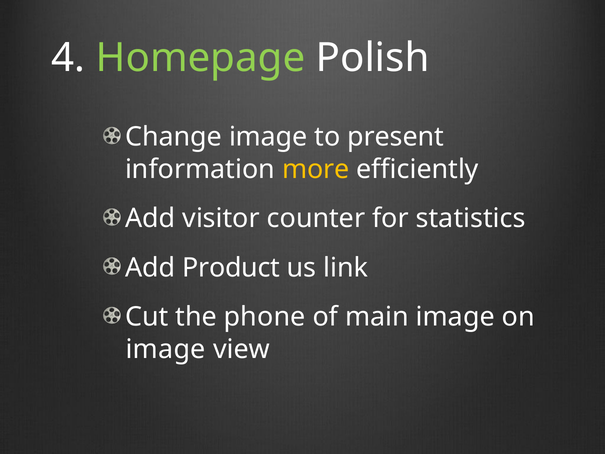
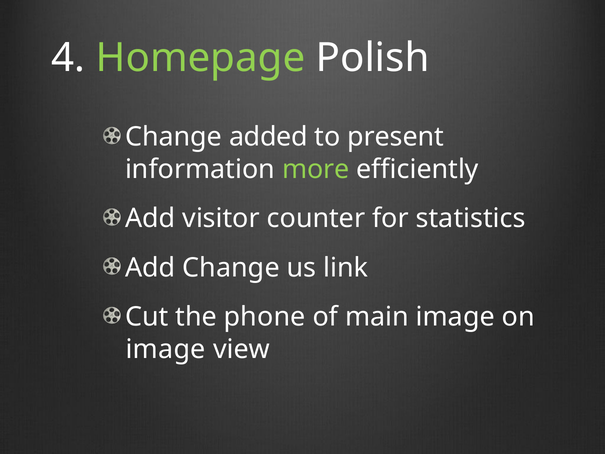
Change image: image -> added (268, 137)
more colour: yellow -> light green (316, 169)
Add Product: Product -> Change (231, 268)
